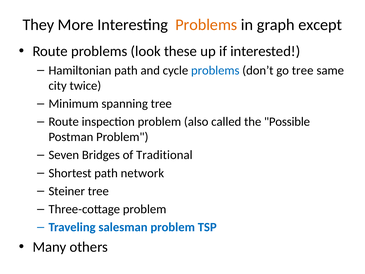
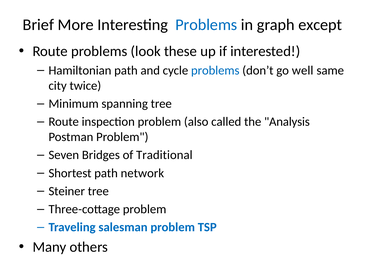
They: They -> Brief (38, 25)
Problems colour: orange -> blue (206, 25)
go tree: tree -> well (303, 70)
Possible: Possible -> Analysis (287, 122)
